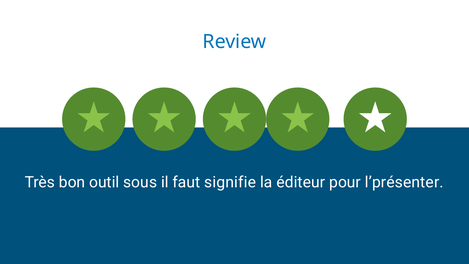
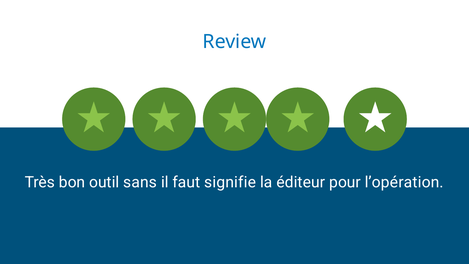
sous: sous -> sans (140, 182)
l’présenter: l’présenter -> l’opération (404, 182)
